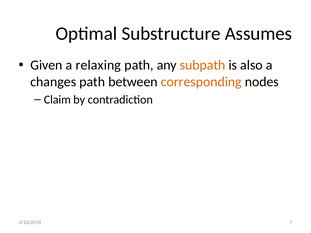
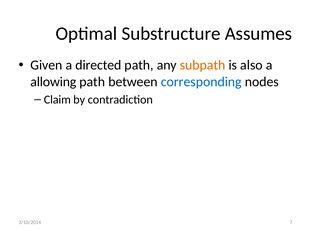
relaxing: relaxing -> directed (98, 65)
changes: changes -> allowing (53, 82)
corresponding colour: orange -> blue (201, 82)
